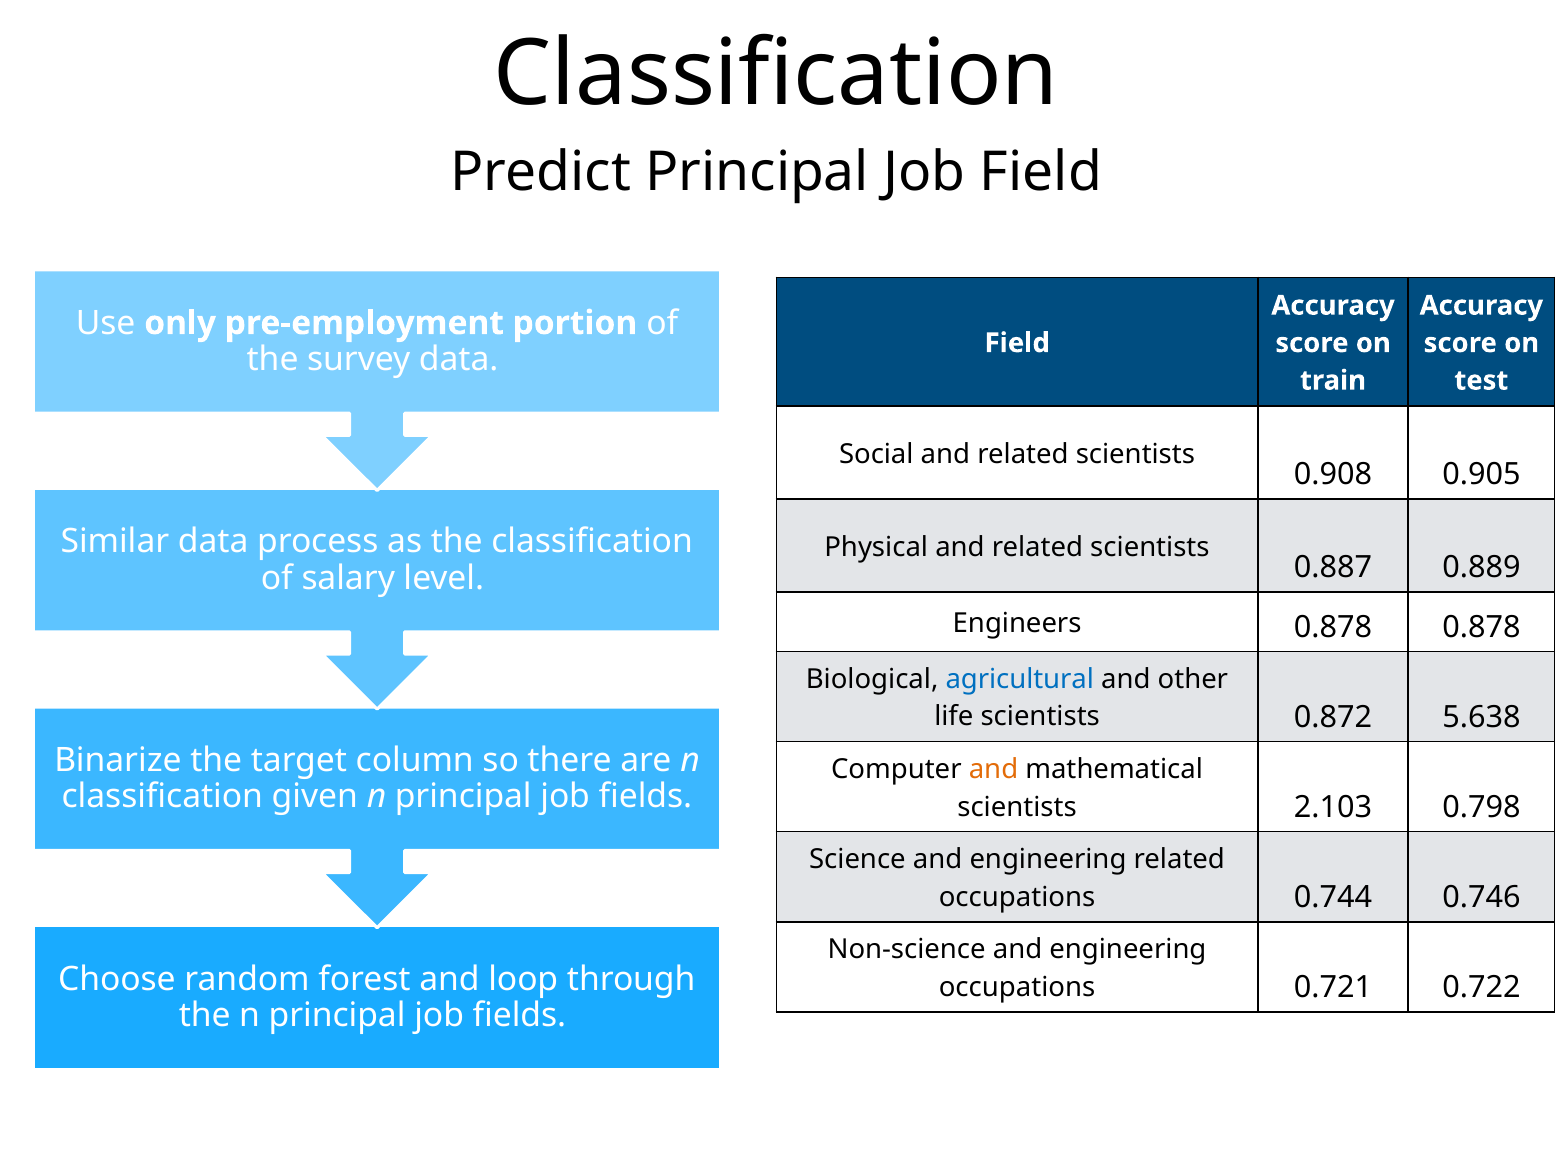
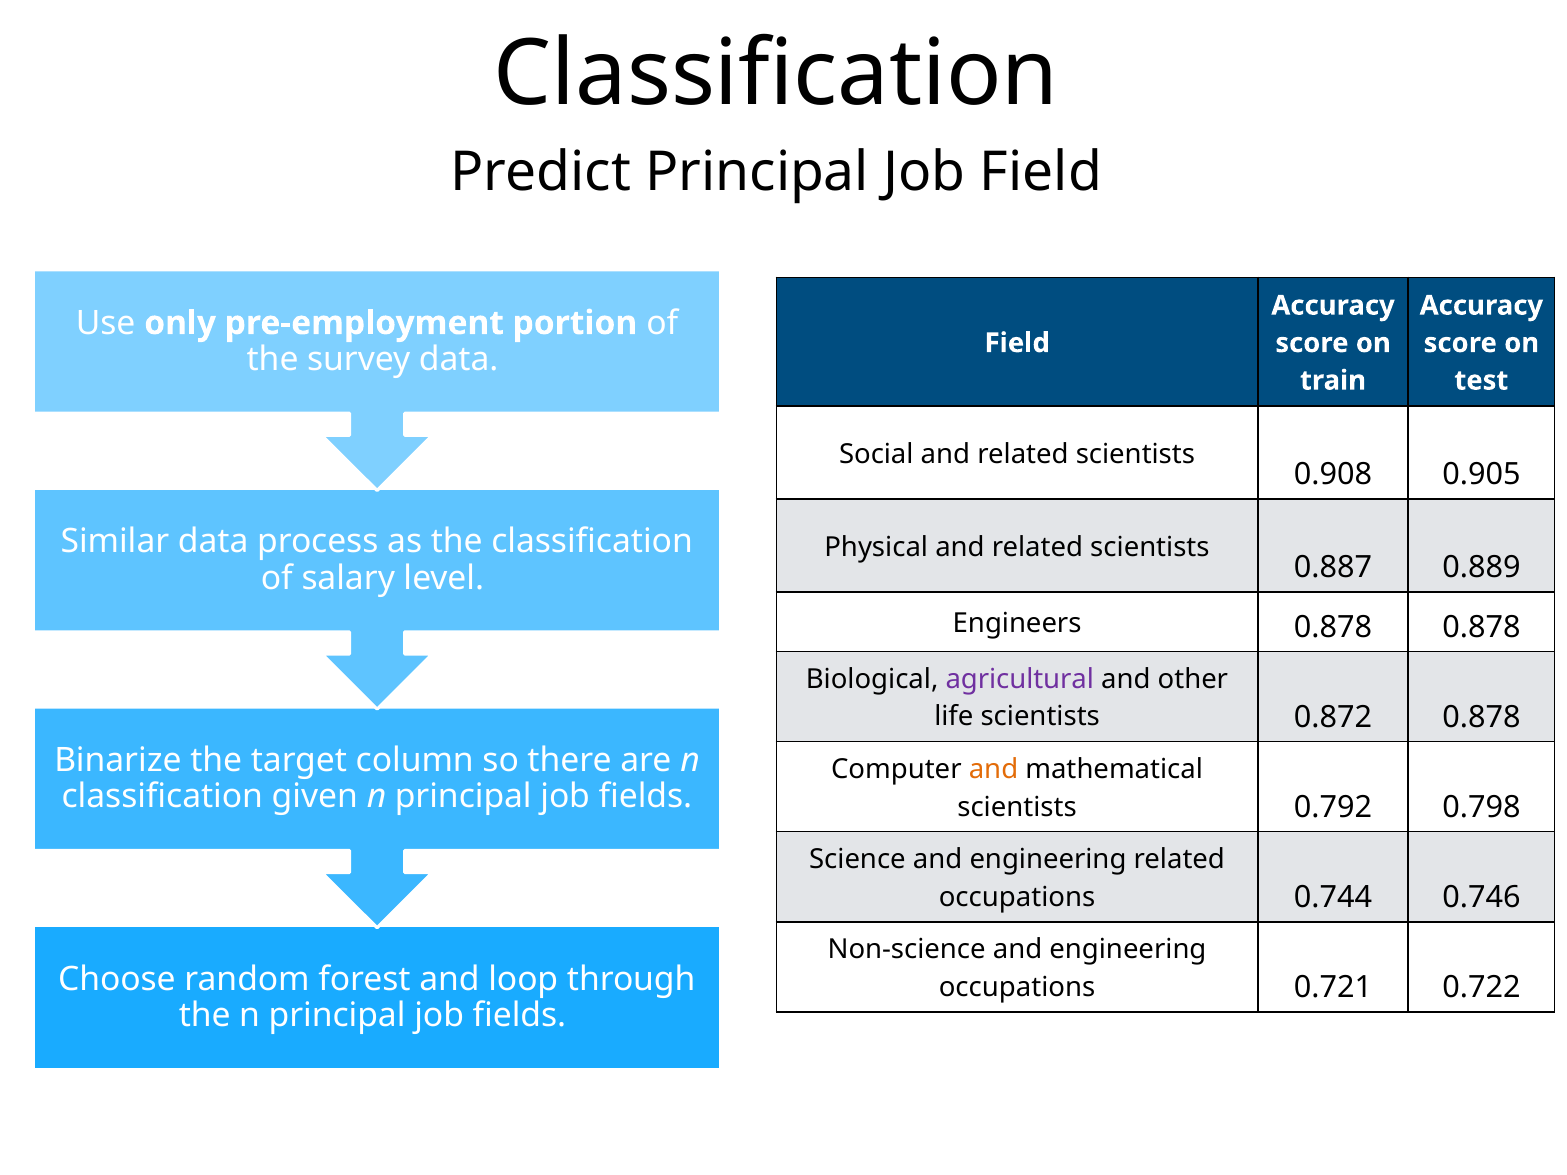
agricultural colour: blue -> purple (1020, 679)
0.872 5.638: 5.638 -> 0.878 (1481, 717)
2.103: 2.103 -> 0.792 (1333, 807)
